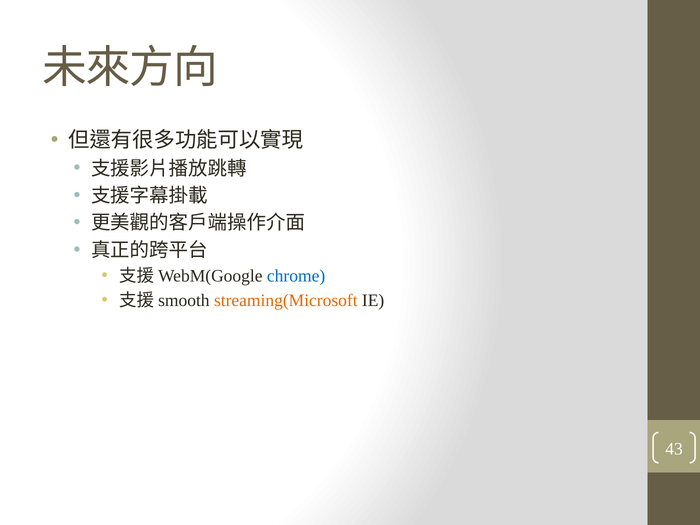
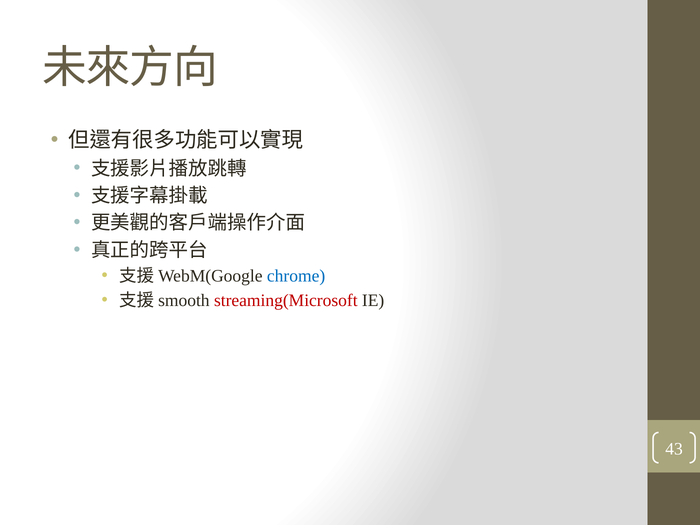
streaming(Microsoft colour: orange -> red (286, 300)
